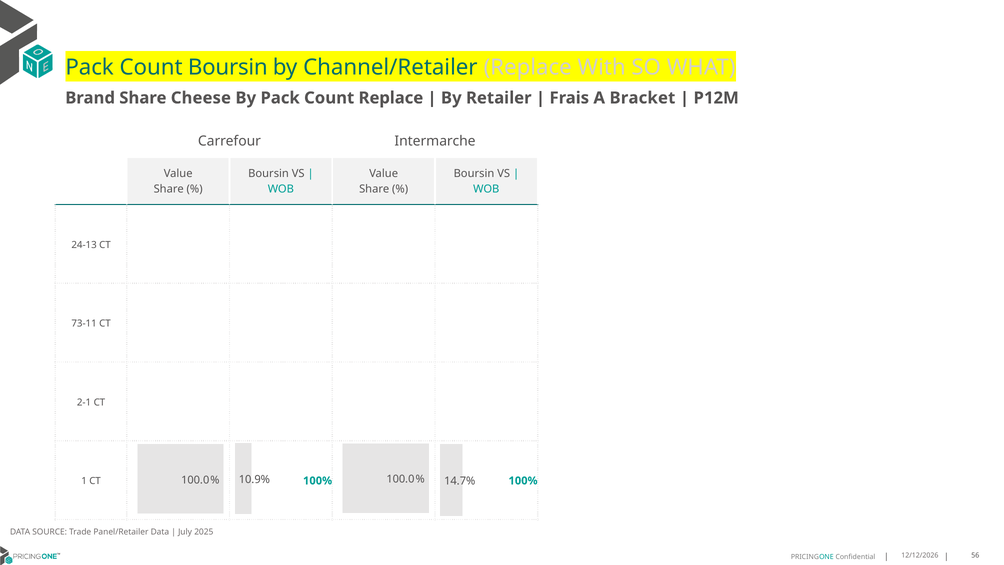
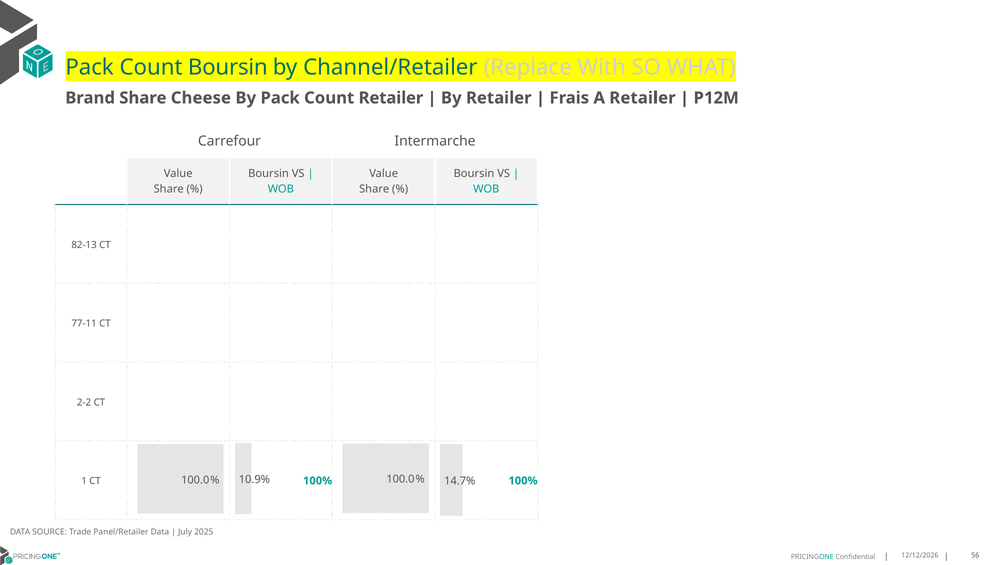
Count Replace: Replace -> Retailer (391, 98)
A Bracket: Bracket -> Retailer (642, 98)
24-13: 24-13 -> 82-13 (84, 245)
73-11: 73-11 -> 77-11 (84, 323)
2-1: 2-1 -> 2-2 (84, 402)
